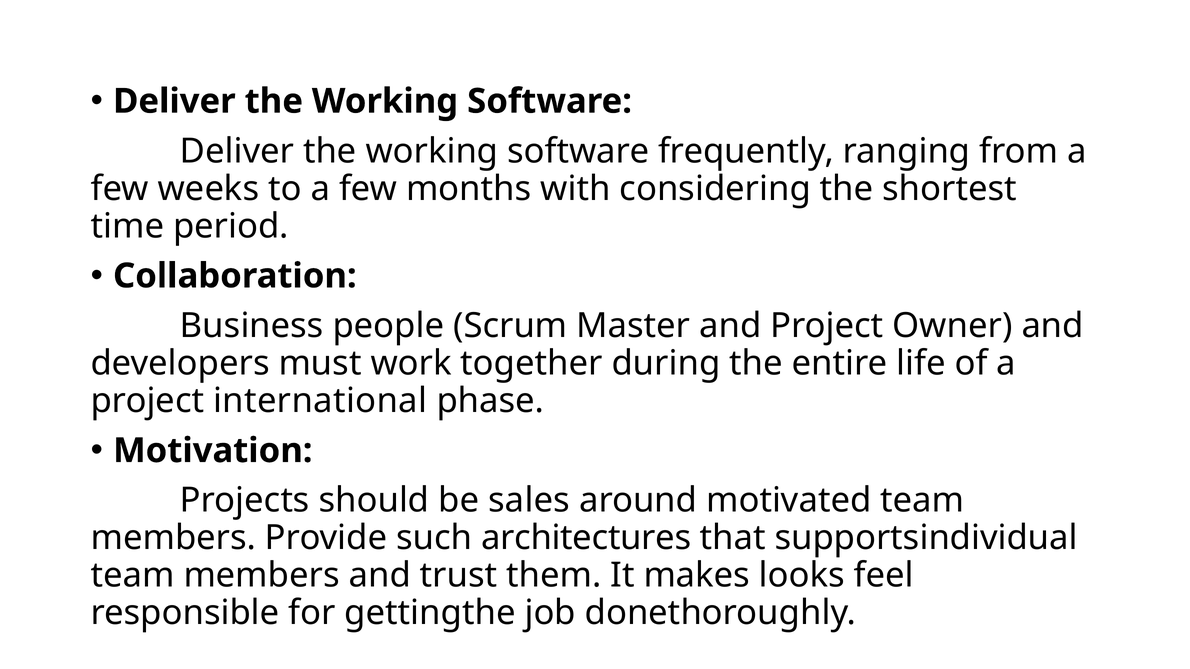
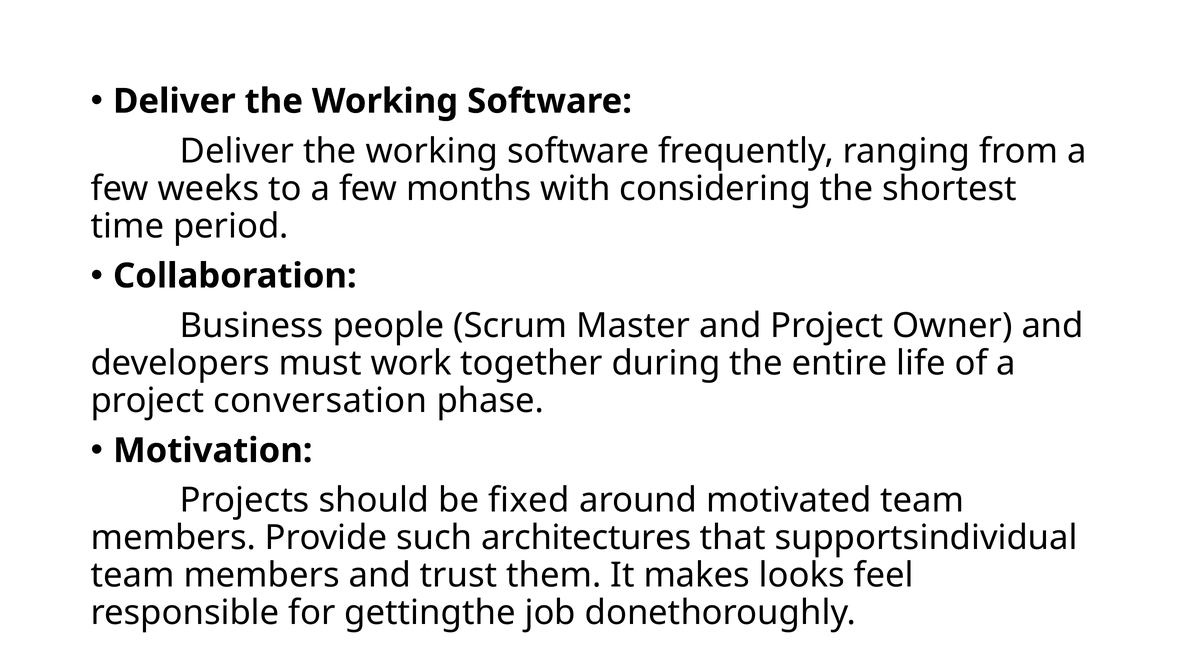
international: international -> conversation (320, 401)
sales: sales -> fixed (529, 501)
